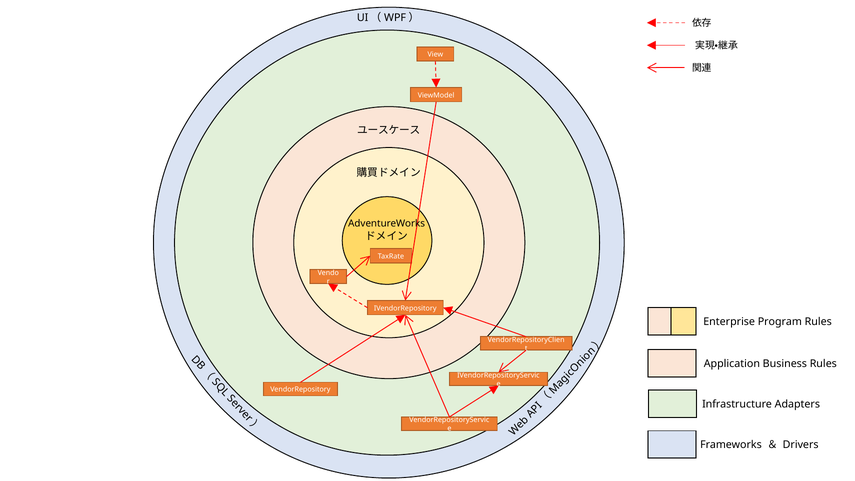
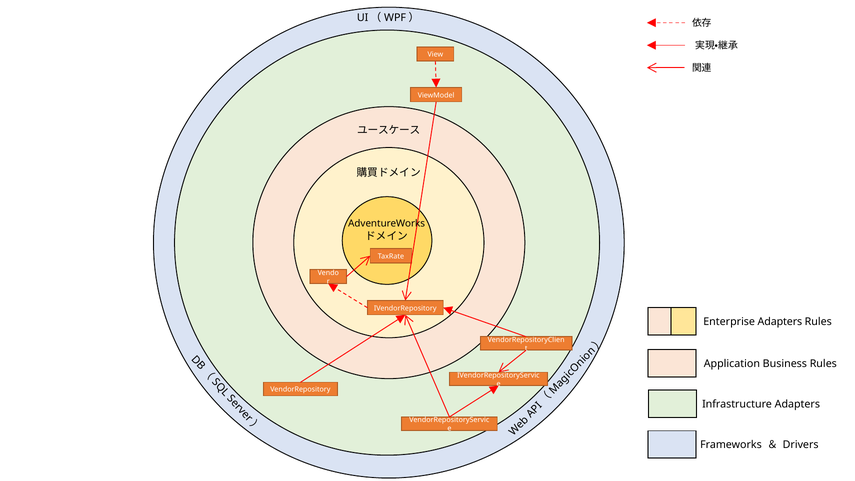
Enterprise Program: Program -> Adapters (780, 322)
